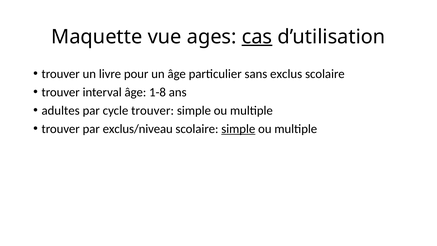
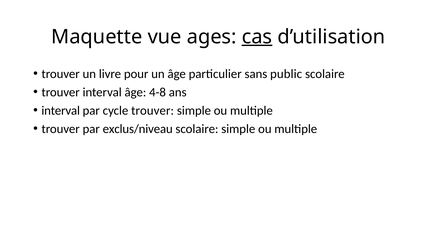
exclus: exclus -> public (286, 74)
1-8: 1-8 -> 4-8 (158, 92)
adultes: adultes -> interval (61, 111)
simple underline: present -> none (238, 129)
